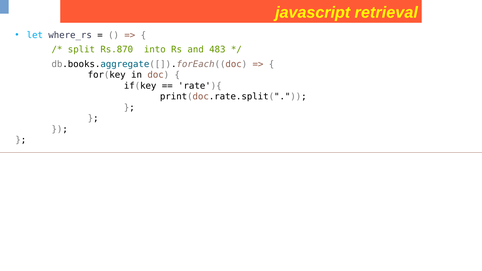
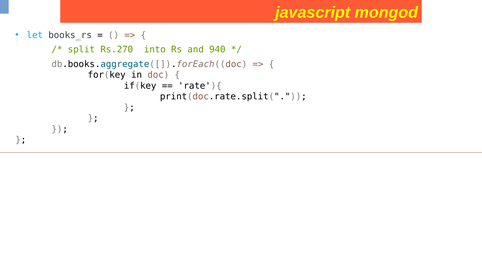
retrieval: retrieval -> mongod (386, 13)
where_rs: where_rs -> books_rs (70, 35)
Rs.870: Rs.870 -> Rs.270 (117, 50)
483: 483 -> 940 (217, 50)
